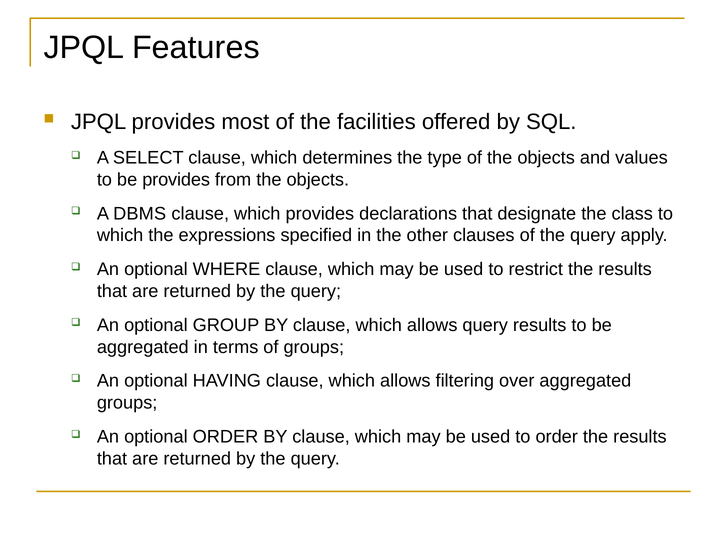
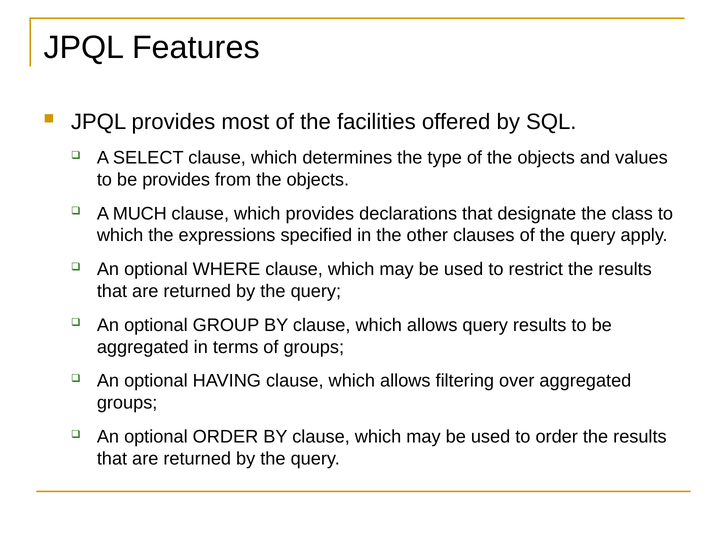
DBMS: DBMS -> MUCH (140, 213)
